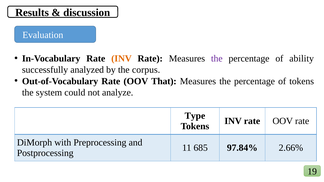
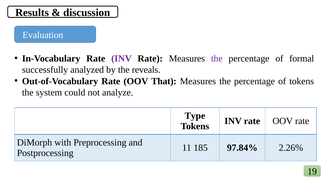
INV colour: orange -> purple (122, 59)
ability: ability -> formal (302, 59)
corpus: corpus -> reveals (146, 70)
685: 685 -> 185 (201, 148)
2.66%: 2.66% -> 2.26% (291, 148)
